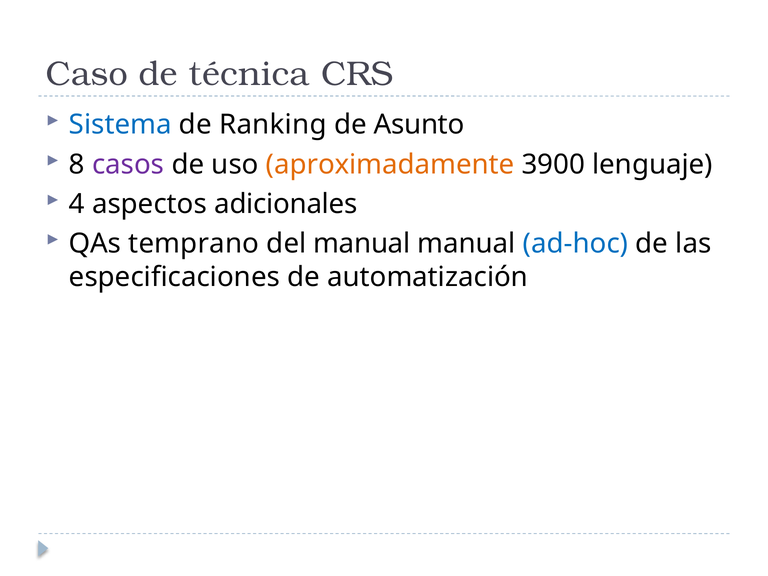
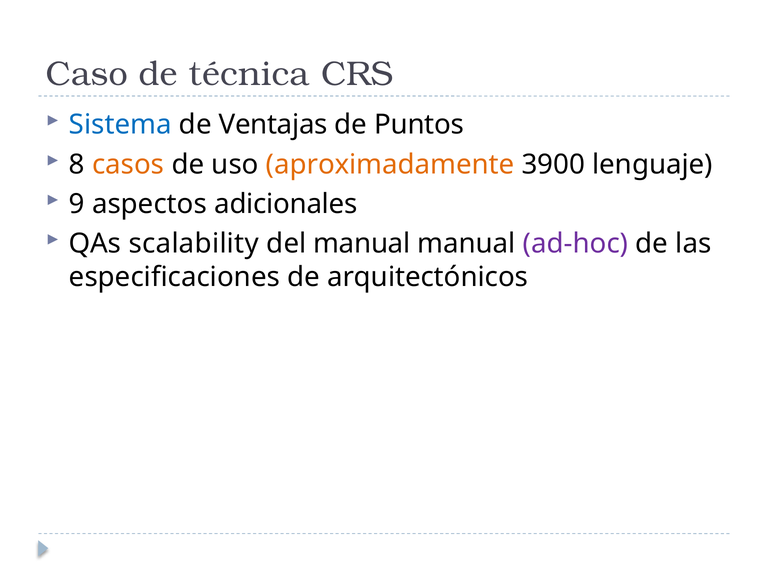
Ranking: Ranking -> Ventajas (273, 125)
Asunto: Asunto -> Puntos (419, 125)
casos colour: purple -> orange (128, 164)
4: 4 -> 9 (77, 204)
temprano: temprano -> scalability (194, 244)
ad-hoc colour: blue -> purple (575, 244)
automatización: automatización -> arquitectónicos (428, 277)
